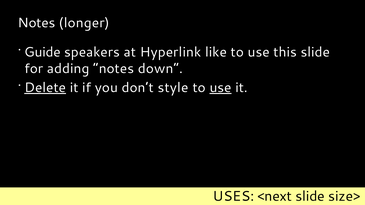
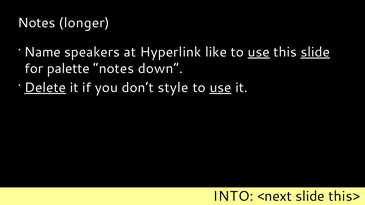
Guide: Guide -> Name (42, 52)
use underline: none -> present (259, 52)
slide underline: none -> present (315, 52)
adding: adding -> palette (68, 69)
USES: USES -> INTO (233, 196)
size>: size> -> this> (344, 196)
